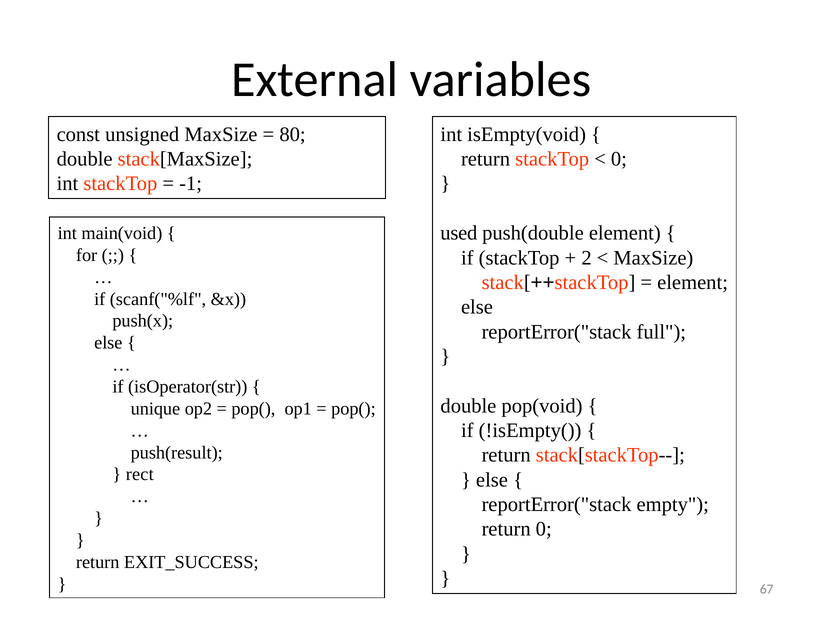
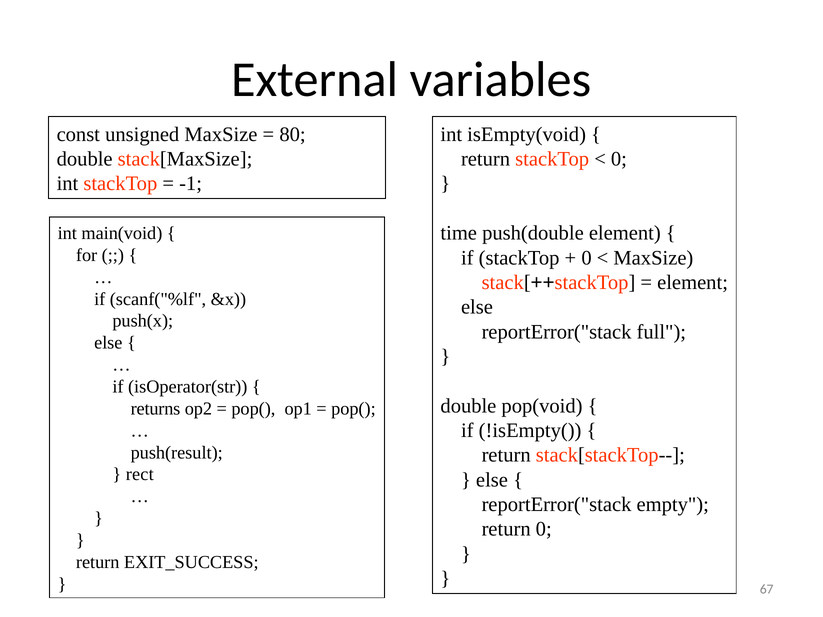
used: used -> time (459, 233)
2: 2 -> 0 (587, 258)
unique: unique -> returns (156, 409)
